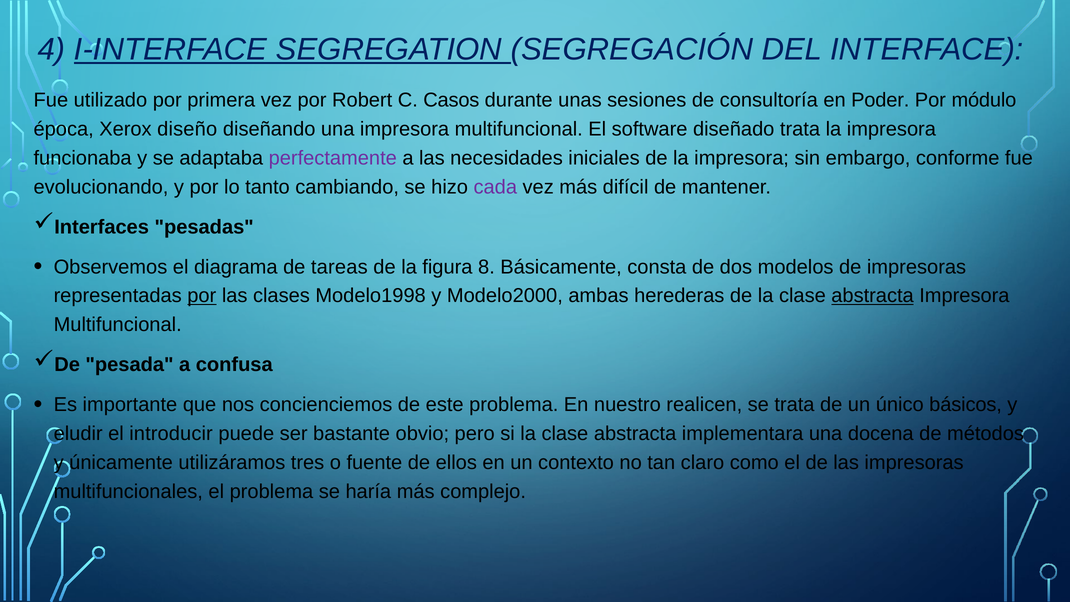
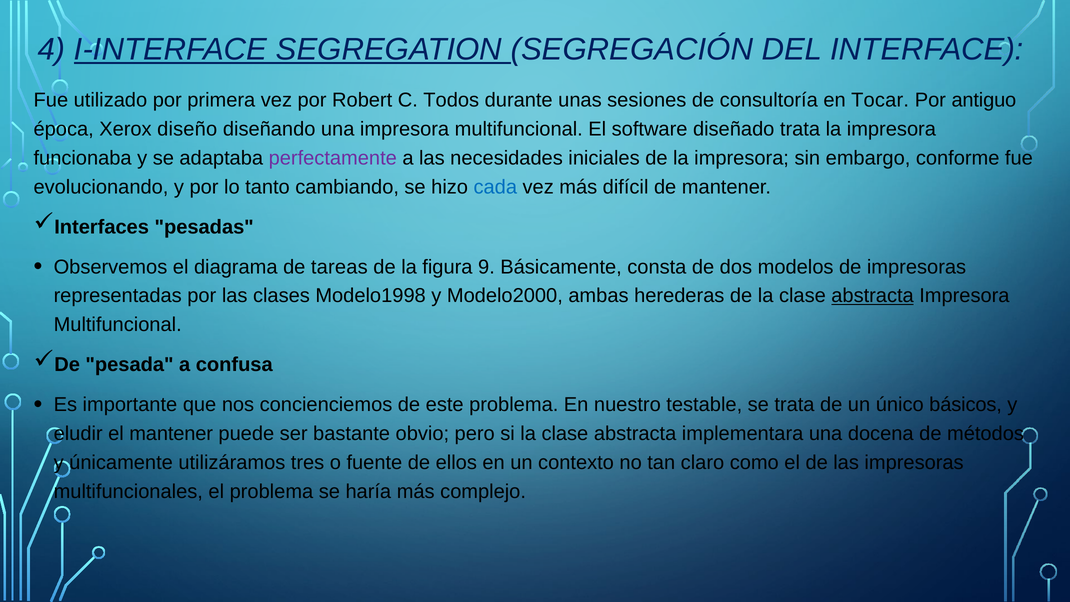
Casos: Casos -> Todos (451, 100)
Poder: Poder -> Tocar (880, 100)
módulo: módulo -> antiguo (984, 100)
cada colour: purple -> blue (495, 187)
8: 8 -> 9 (486, 267)
por underline: present -> none (202, 296)
realicen: realicen -> testable (704, 405)
el introducir: introducir -> mantener (171, 434)
